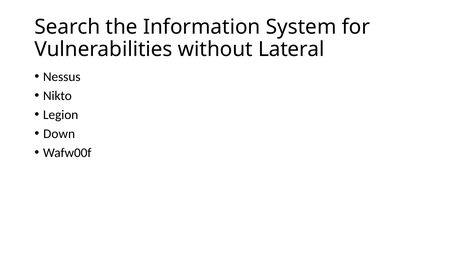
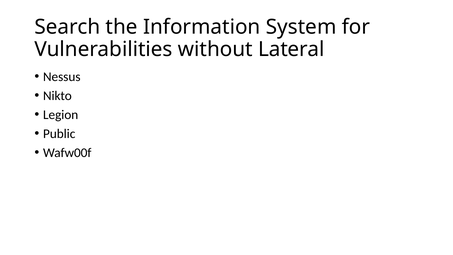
Down: Down -> Public (59, 134)
